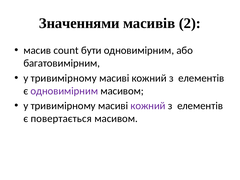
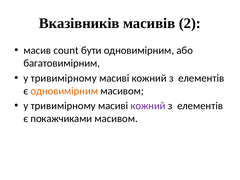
Значеннями: Значеннями -> Вказівників (79, 23)
одновимірним colour: purple -> orange (64, 91)
повертається: повертається -> покажчиками (61, 119)
